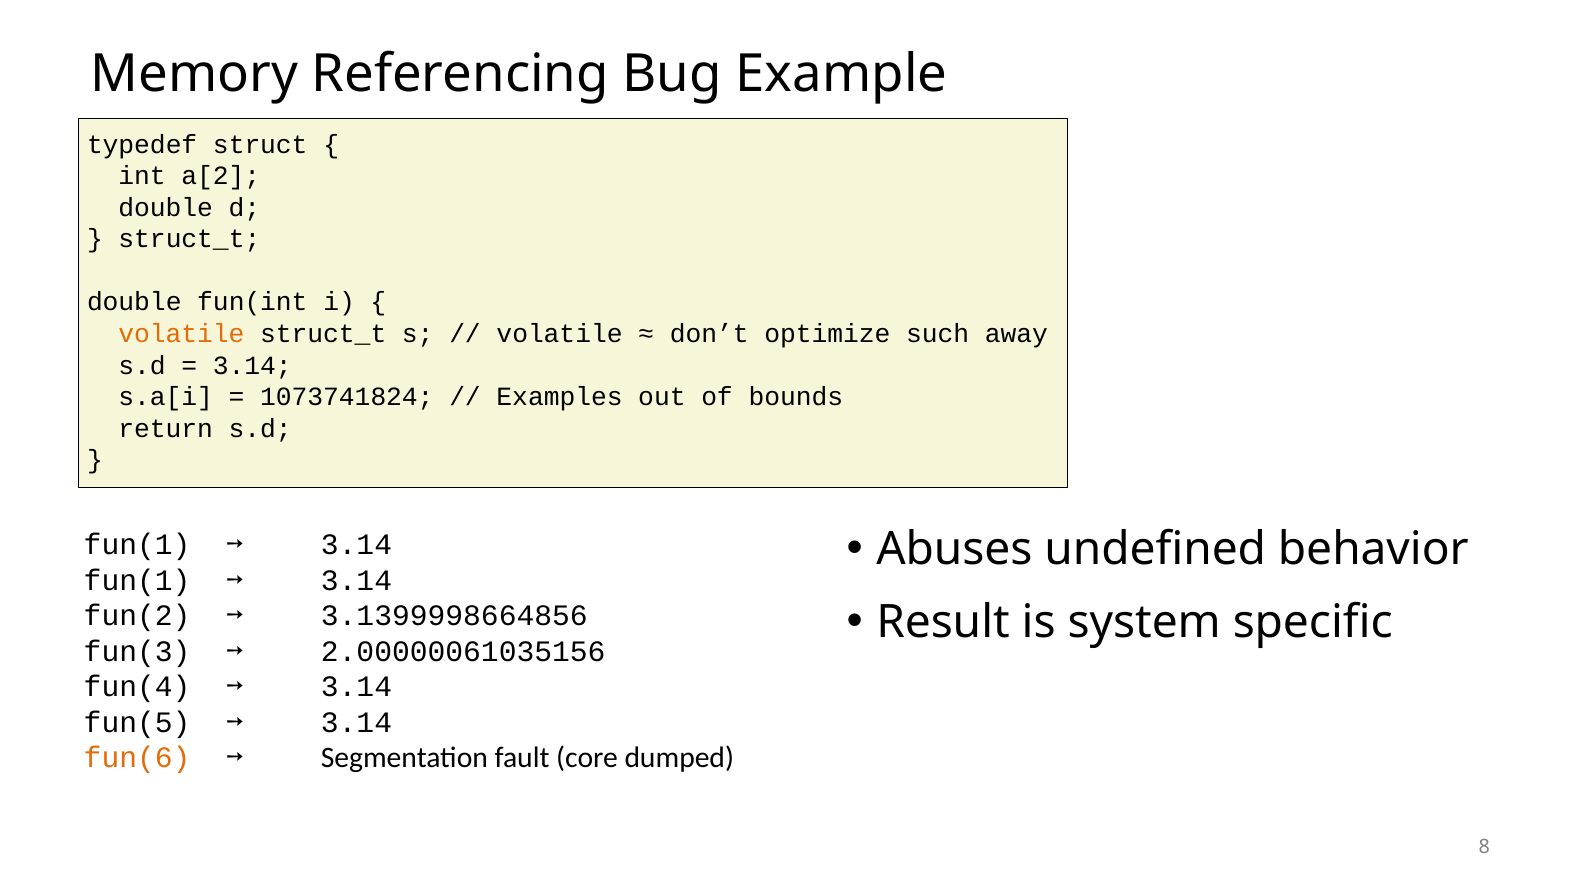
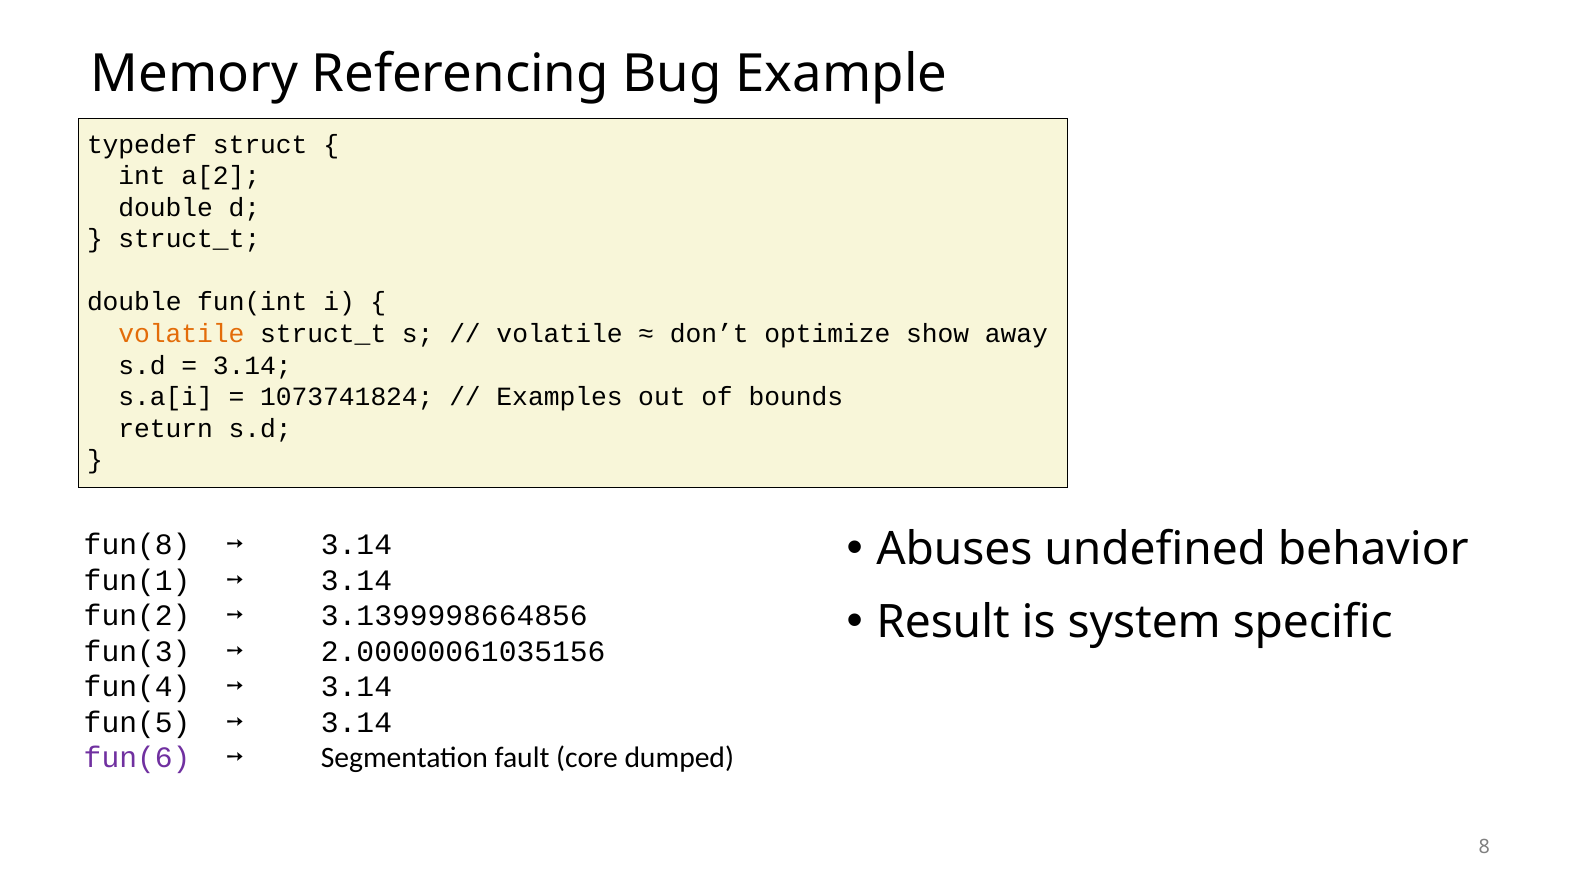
such: such -> show (938, 334)
fun(1: fun(1 -> fun(8 (137, 545)
fun(6 colour: orange -> purple (137, 758)
